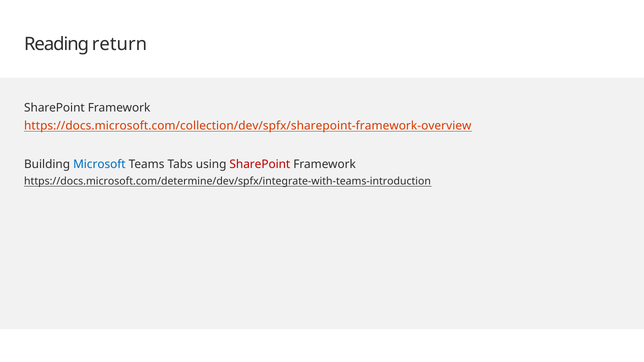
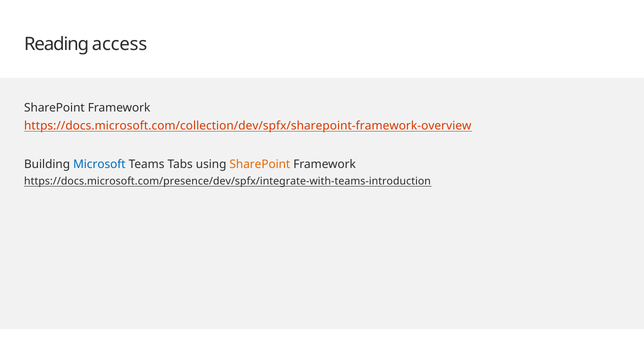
return: return -> access (120, 44)
SharePoint colour: red -> orange (260, 164)
https://docs.microsoft.com/determine/dev/spfx/integrate-with-teams-introduction: https://docs.microsoft.com/determine/dev/spfx/integrate-with-teams-introduction -> https://docs.microsoft.com/presence/dev/spfx/integrate-with-teams-introduction (227, 182)
